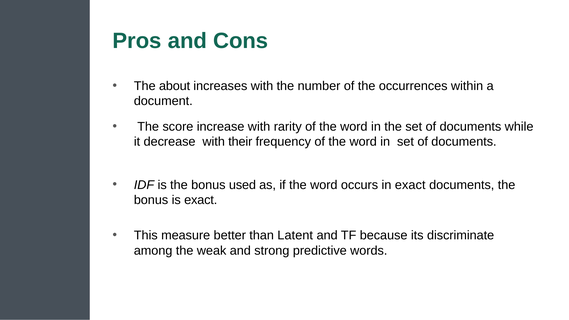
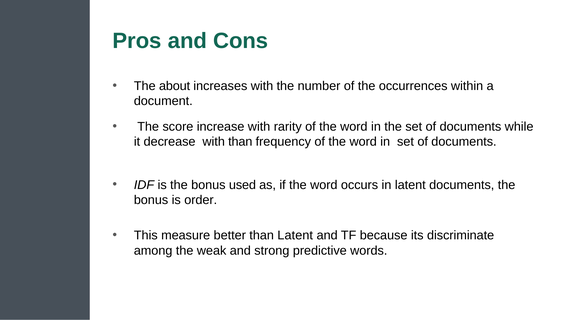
with their: their -> than (240, 142)
in exact: exact -> latent (410, 185)
is exact: exact -> order (201, 200)
